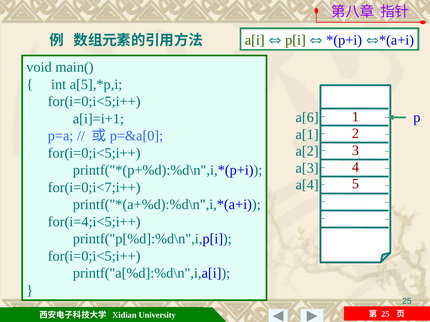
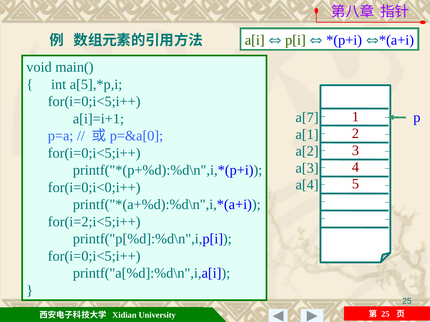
a[6: a[6 -> a[7 (307, 118)
for(i=0;i<7;i++: for(i=0;i<7;i++ -> for(i=0;i<0;i++ (94, 188)
for(i=4;i<5;i++: for(i=4;i<5;i++ -> for(i=2;i<5;i++ (94, 222)
